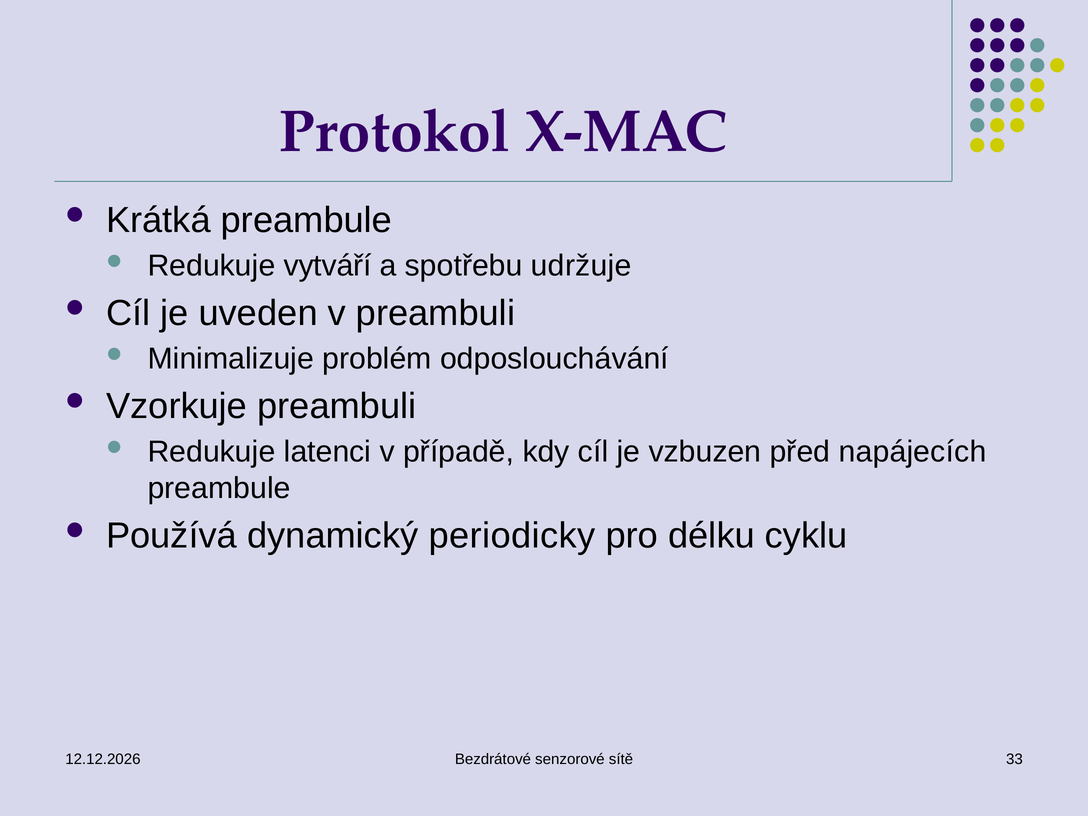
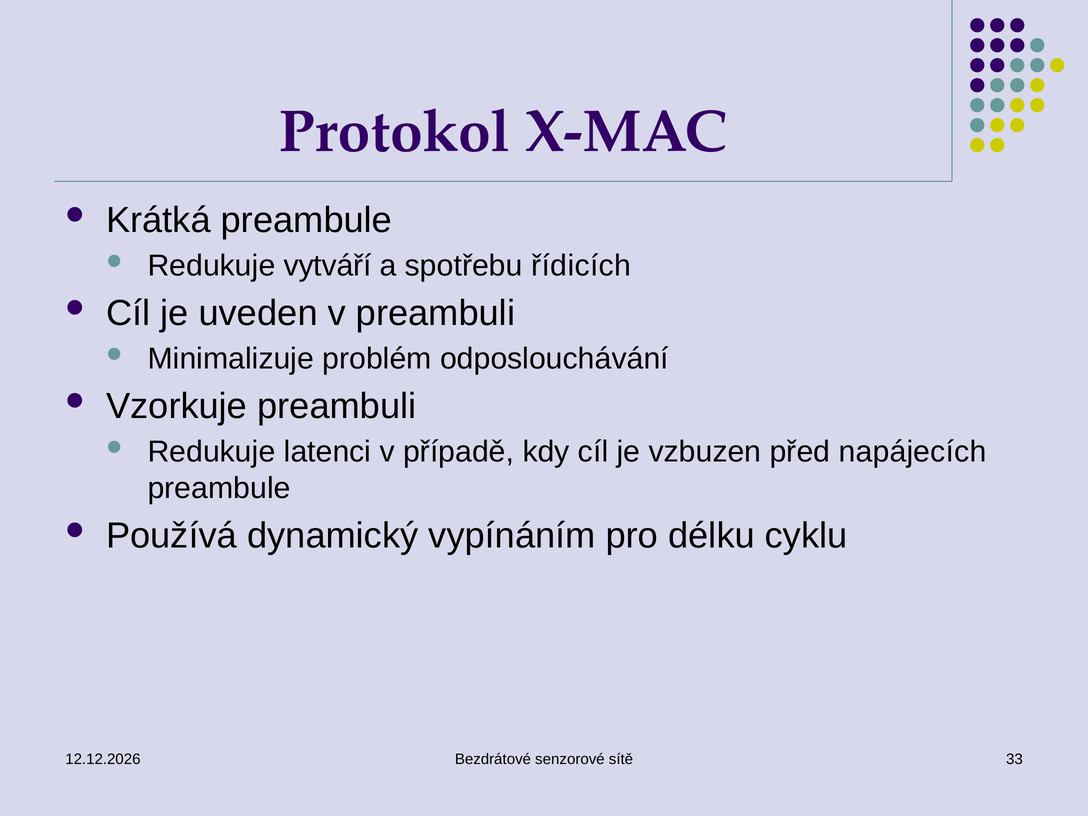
udržuje: udržuje -> řídicích (581, 266)
periodicky: periodicky -> vypínáním (512, 536)
